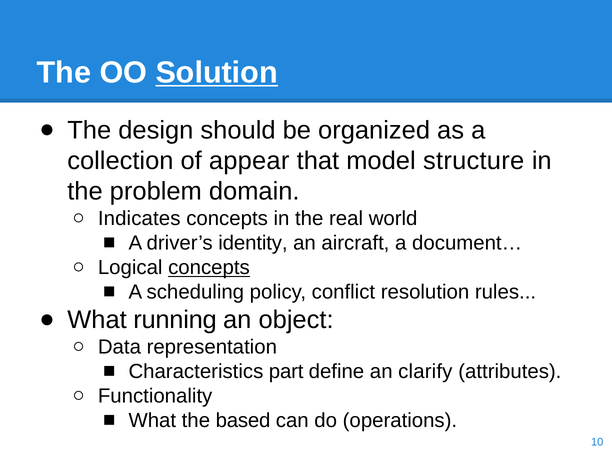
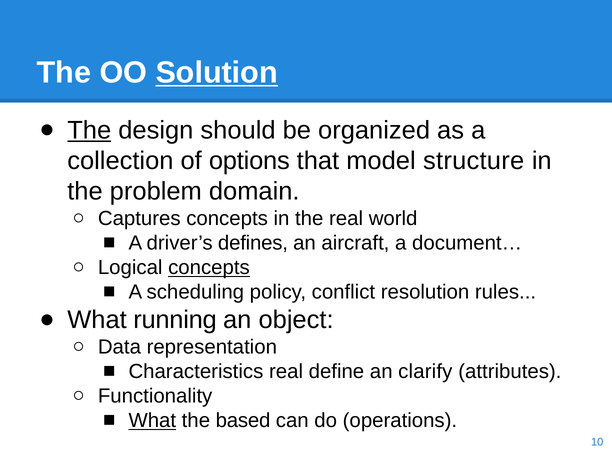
The underline: none -> present (89, 130)
appear: appear -> options (249, 161)
Indicates: Indicates -> Captures (139, 219)
identity: identity -> defines (253, 243)
Characteristics part: part -> real (286, 372)
What underline: none -> present (152, 421)
